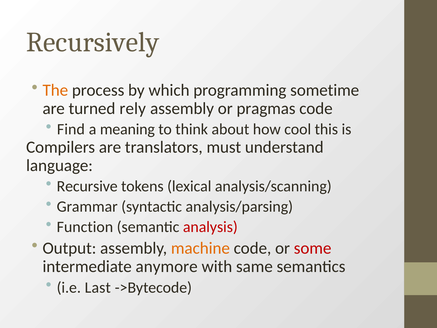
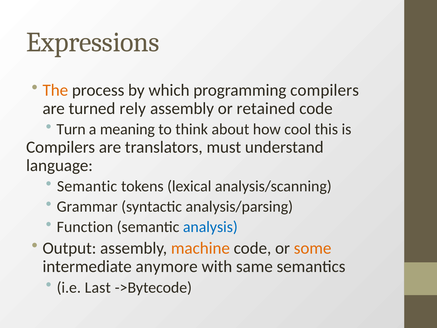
Recursively: Recursively -> Expressions (93, 42)
programming sometime: sometime -> compilers (325, 90)
pragmas: pragmas -> retained (266, 108)
Find: Find -> Turn (71, 129)
Recursive: Recursive -> Semantic (87, 186)
analysis colour: red -> blue (210, 227)
some colour: red -> orange (313, 248)
